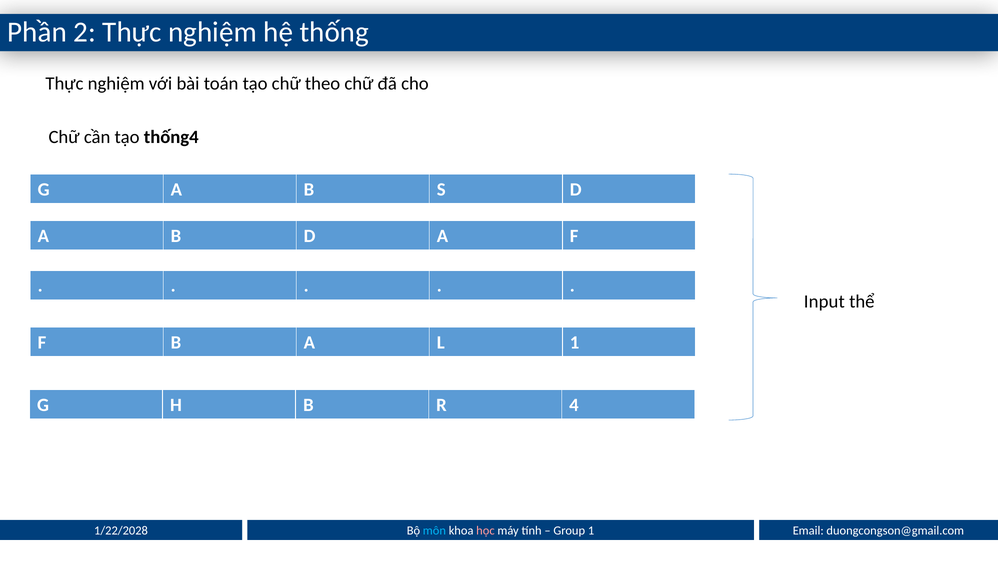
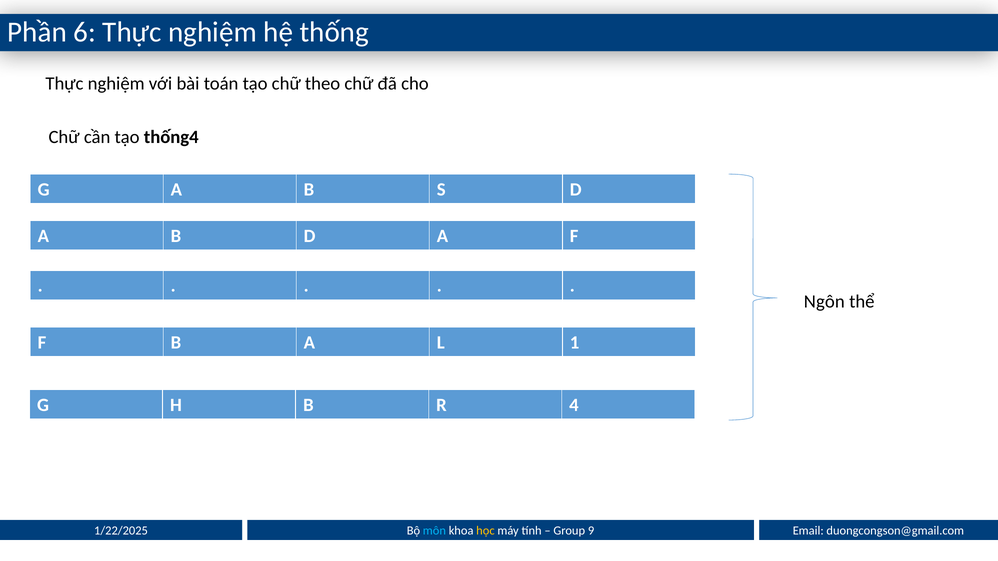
2: 2 -> 6 (85, 32)
Input: Input -> Ngôn (824, 302)
1/22/2028: 1/22/2028 -> 1/22/2025 (121, 531)
học colour: pink -> yellow (485, 531)
Group 1: 1 -> 9 (591, 531)
